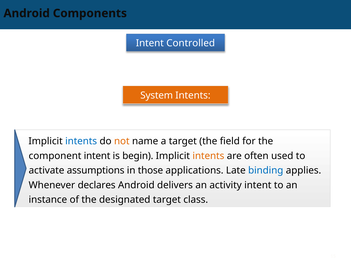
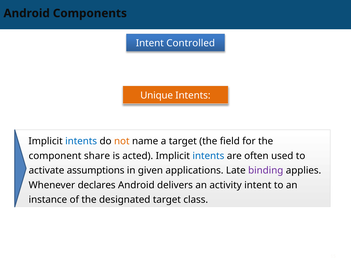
System: System -> Unique (157, 96)
component intent: intent -> share (97, 156)
begin: begin -> acted (138, 156)
intents colour: orange -> blue (208, 156)
those: those -> given (150, 171)
binding colour: blue -> purple (266, 171)
